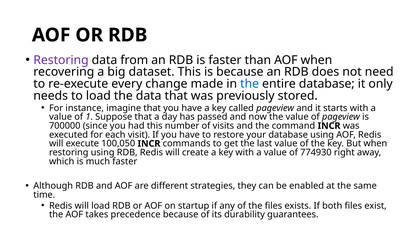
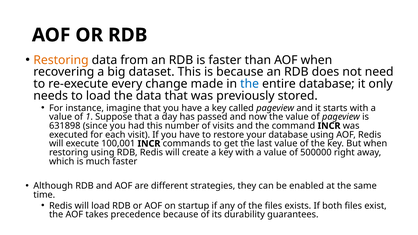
Restoring colour: purple -> orange (61, 60)
700000: 700000 -> 631898 (65, 126)
100,050: 100,050 -> 100,001 (118, 144)
774930: 774930 -> 500000 (316, 153)
